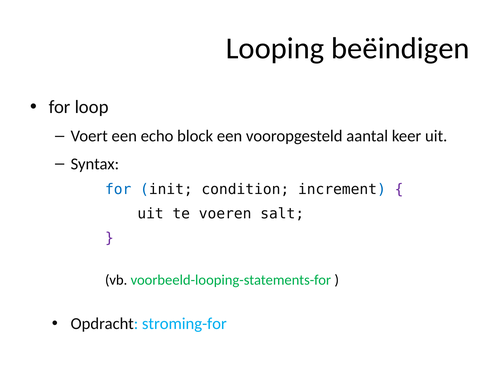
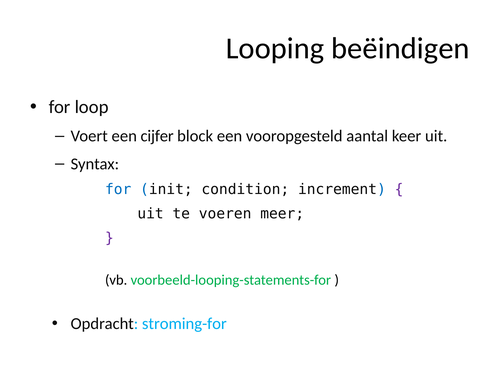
echo: echo -> cijfer (157, 136)
salt: salt -> meer (282, 214)
